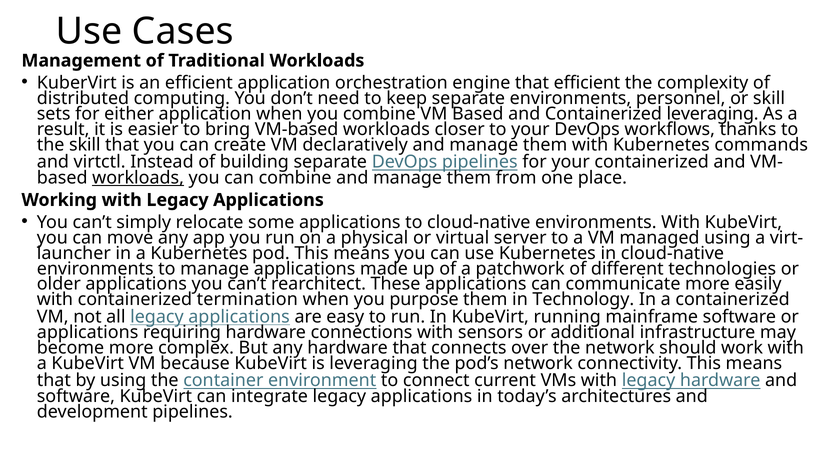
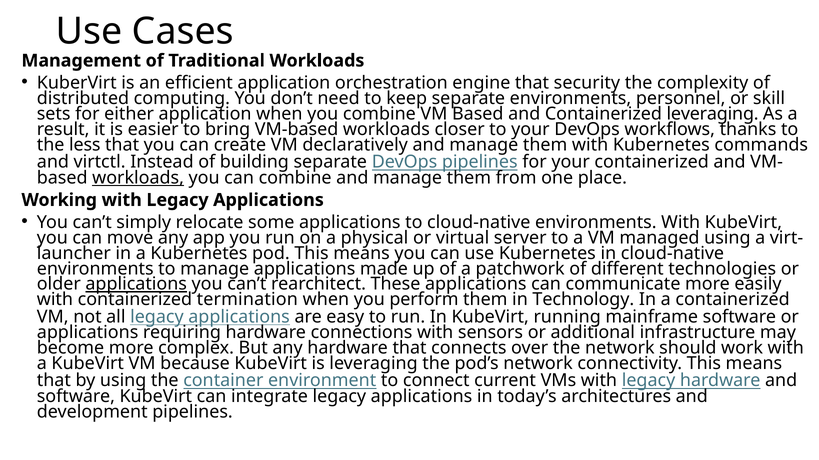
that efficient: efficient -> security (587, 83)
the skill: skill -> less (85, 145)
applications underline: none -> present (136, 284)
purpose: purpose -> perform (424, 300)
